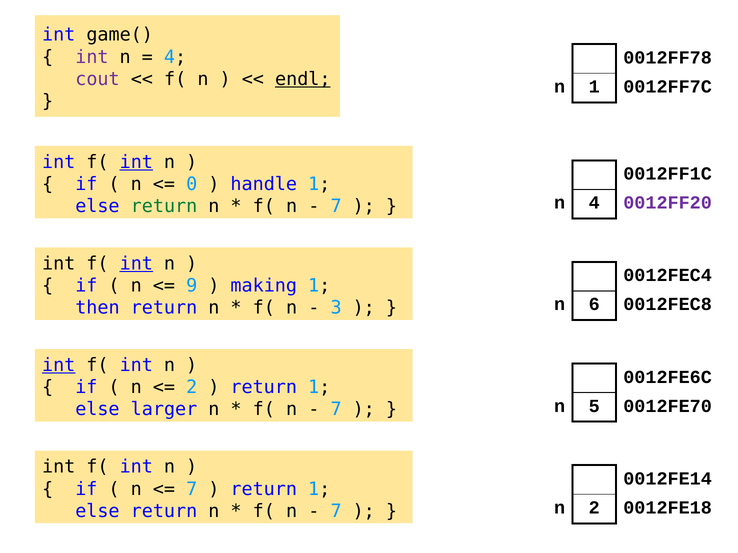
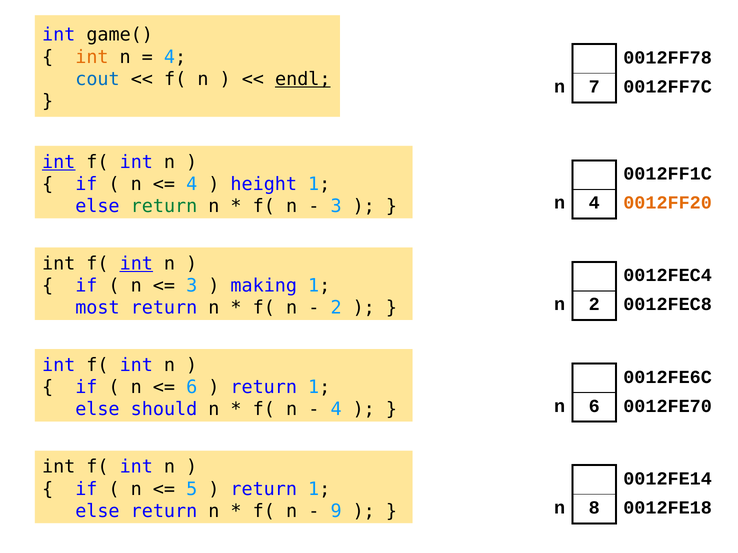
int colour: purple -> orange (92, 57)
cout colour: purple -> blue (97, 79)
n 1: 1 -> 7 (594, 87)
int underline: none -> present (59, 162)
int underline: present -> none (136, 162)
0: 0 -> 4 (192, 184)
handle: handle -> height (264, 184)
0012FF20 colour: purple -> orange (668, 203)
7: 7 -> 3 (336, 206)
9: 9 -> 3 (192, 286)
n 6: 6 -> 2 (594, 305)
then: then -> most (97, 308)
3: 3 -> 2 (336, 308)
int underline: present -> none (59, 365)
2: 2 -> 6 (192, 388)
n 5: 5 -> 6 (594, 406)
larger: larger -> should (164, 410)
7: 7 -> 4 (336, 410)
7: 7 -> 5 (192, 489)
n 2: 2 -> 8 (594, 508)
7: 7 -> 9 (336, 511)
